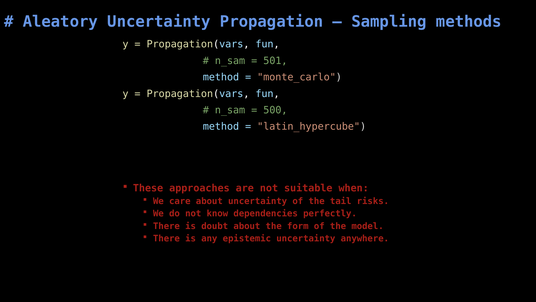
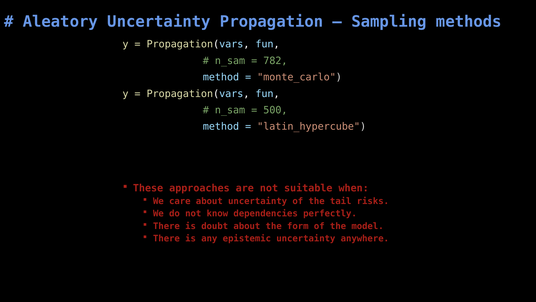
501: 501 -> 782 (275, 61)
